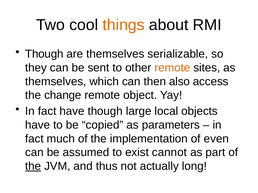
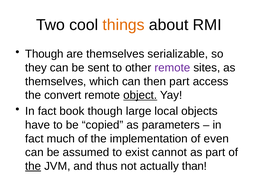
remote colour: orange -> purple (172, 68)
then also: also -> part (179, 82)
change: change -> convert (63, 95)
object underline: none -> present (140, 95)
fact have: have -> book (72, 111)
long: long -> than (194, 167)
